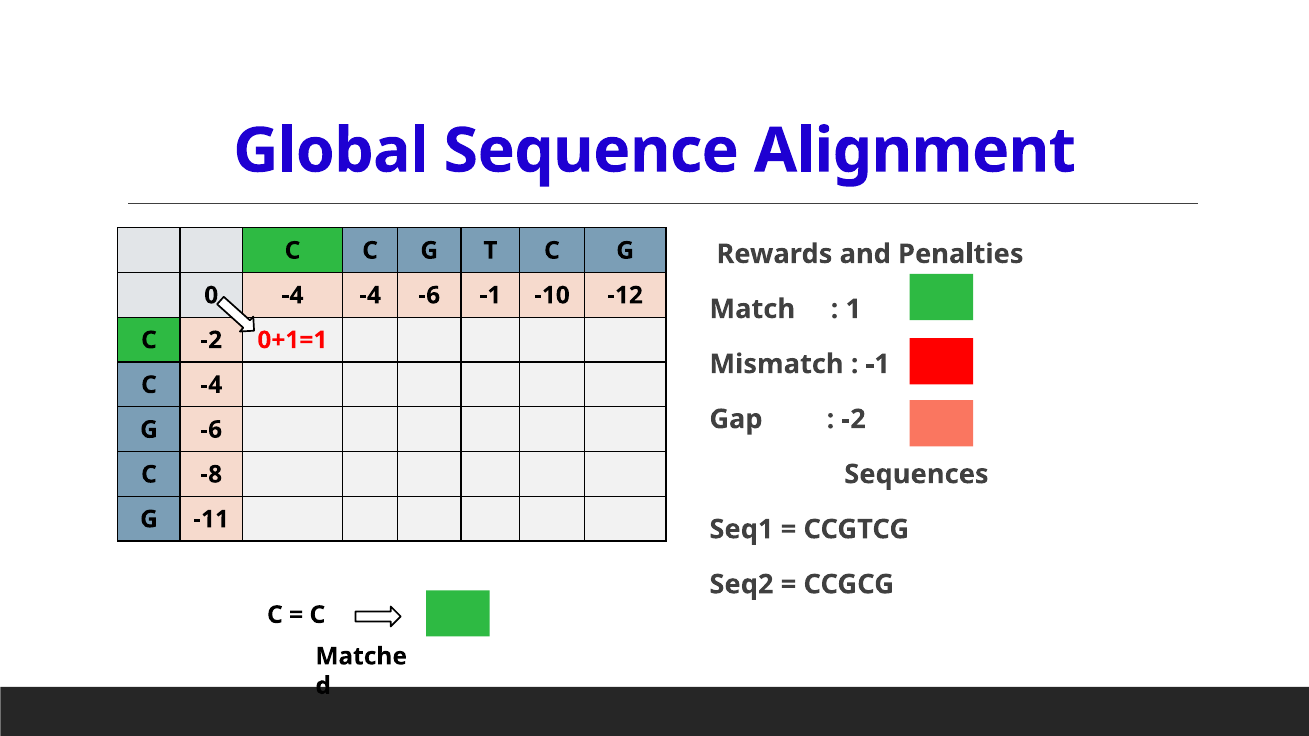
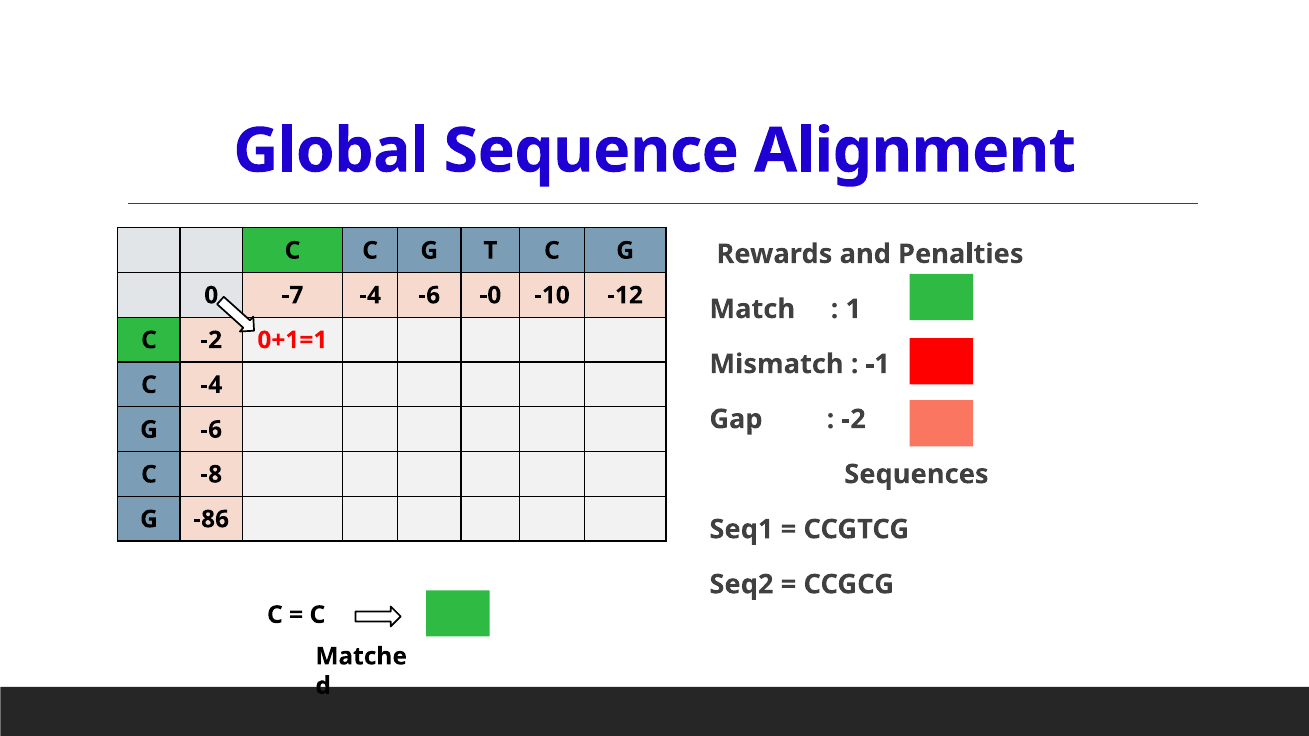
0 -4: -4 -> -7 (293, 295)
-6 -1: -1 -> -0 (490, 295)
-11: -11 -> -86 (211, 519)
